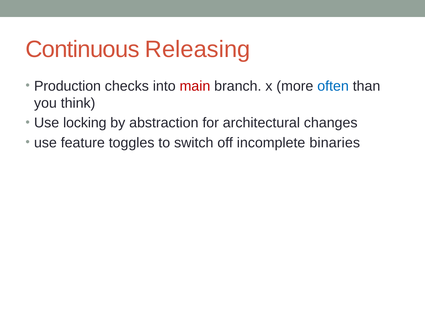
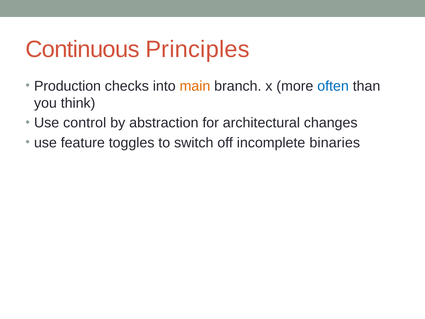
Releasing: Releasing -> Principles (198, 49)
main colour: red -> orange (195, 86)
locking: locking -> control (85, 123)
